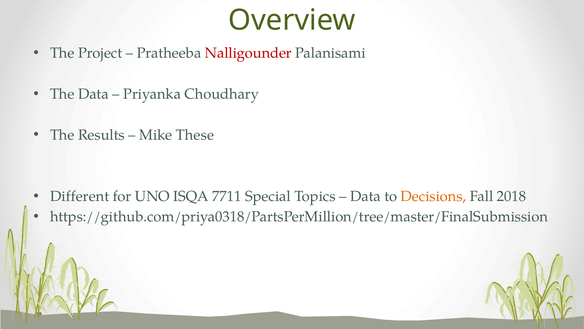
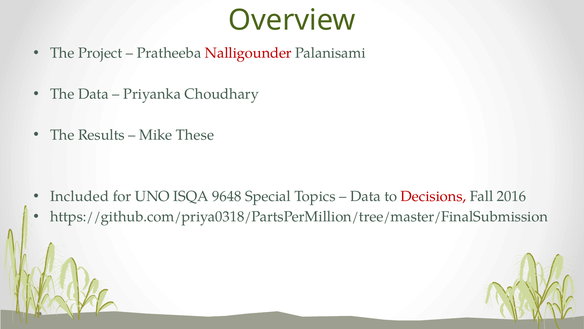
Different: Different -> Included (80, 196)
7711: 7711 -> 9648 (227, 196)
Decisions colour: orange -> red (433, 196)
2018: 2018 -> 2016 (511, 196)
